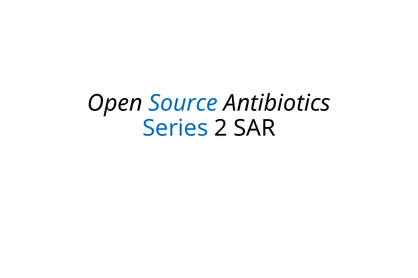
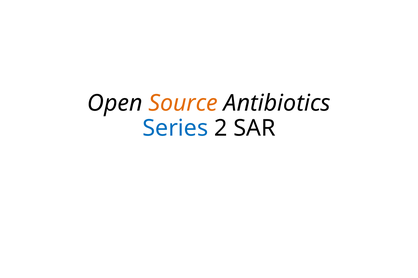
Source colour: blue -> orange (183, 103)
